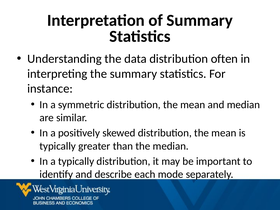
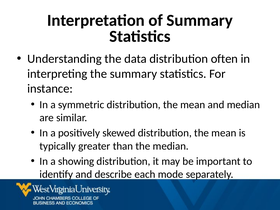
a typically: typically -> showing (76, 161)
